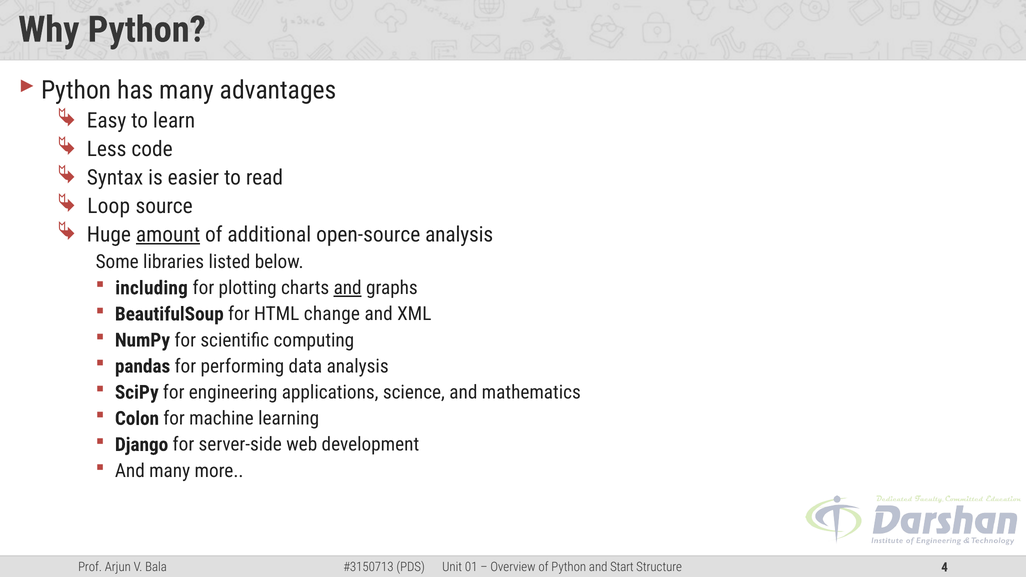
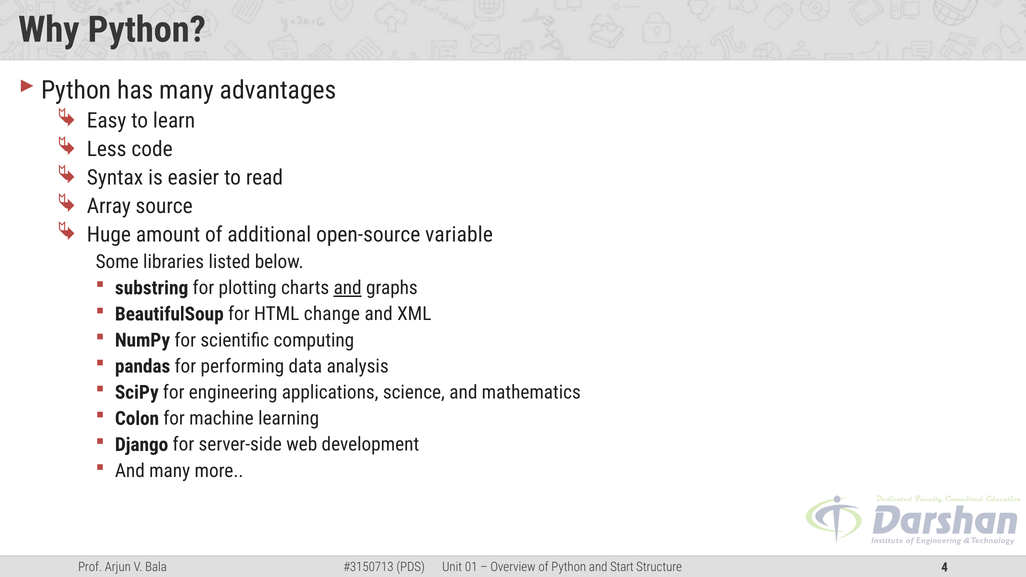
Loop: Loop -> Array (109, 206)
amount underline: present -> none (168, 235)
open-source analysis: analysis -> variable (459, 235)
including: including -> substring (152, 288)
